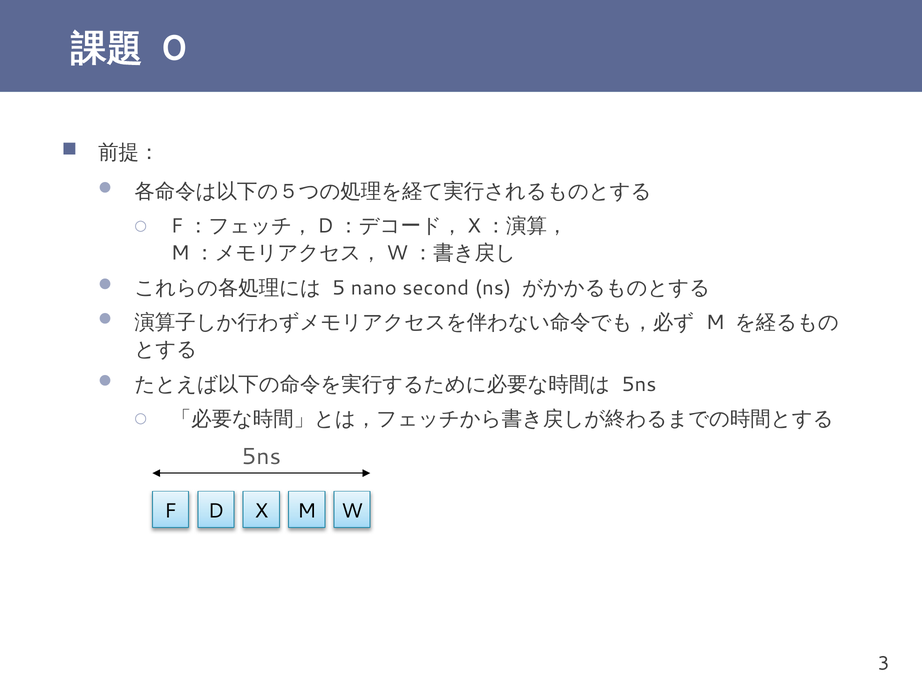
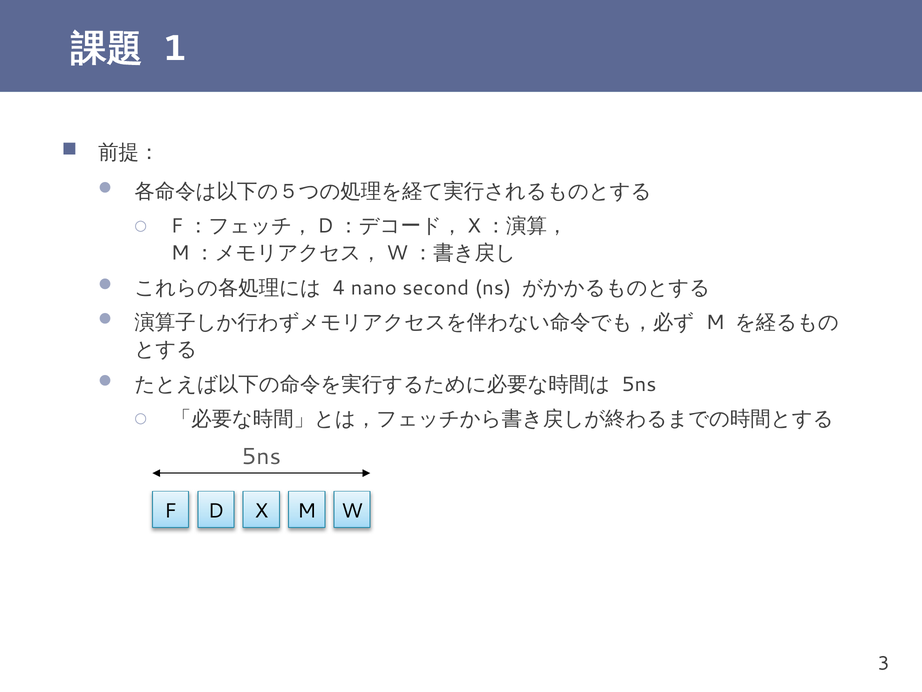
0: 0 -> 1 (175, 48)
5: 5 -> 4 (339, 288)
